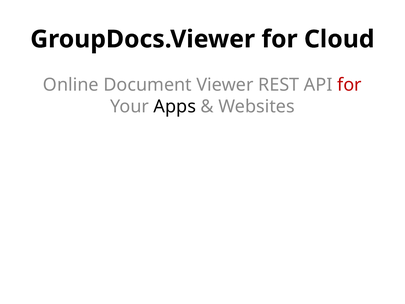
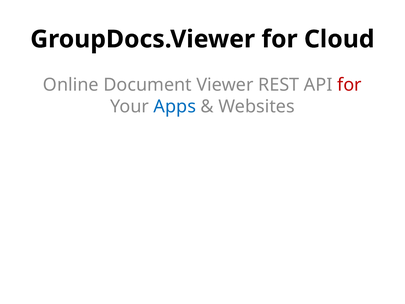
Apps colour: black -> blue (175, 107)
